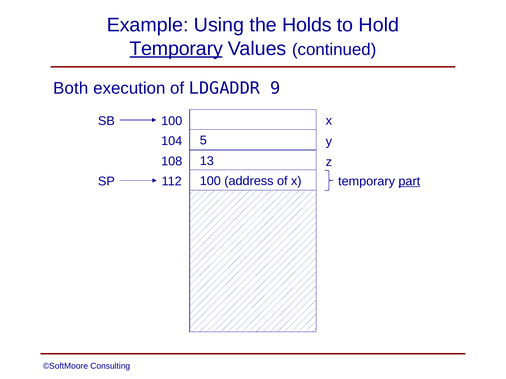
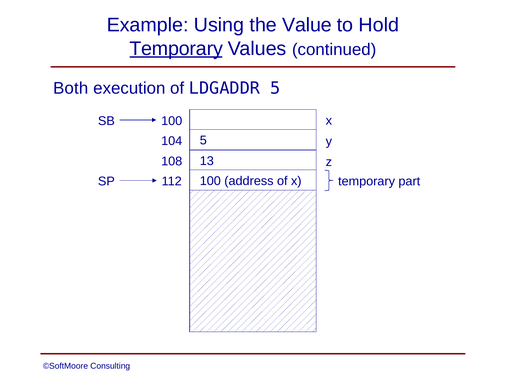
Holds: Holds -> Value (307, 25)
LDGADDR 9: 9 -> 5 (275, 88)
part underline: present -> none (409, 181)
